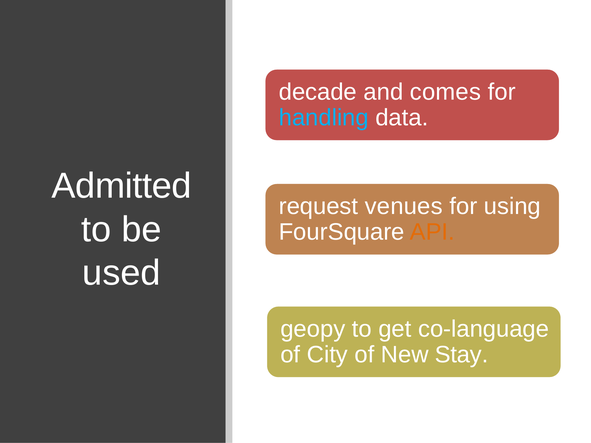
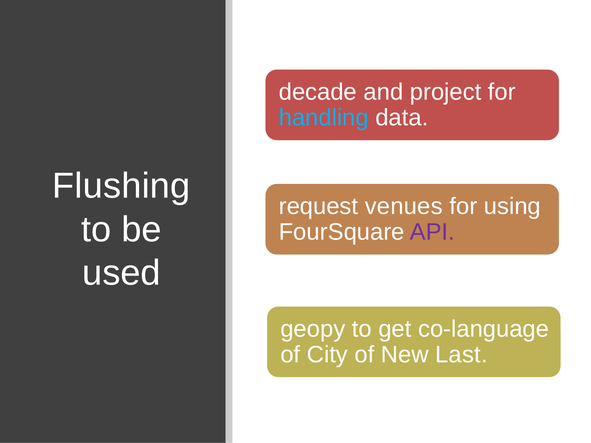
comes: comes -> project (446, 92)
Admitted: Admitted -> Flushing (121, 186)
API colour: orange -> purple (432, 232)
Stay: Stay -> Last (461, 355)
